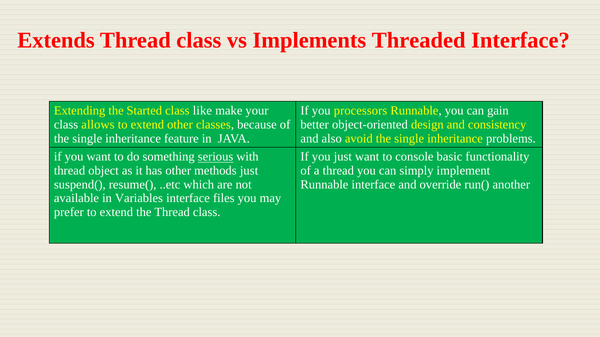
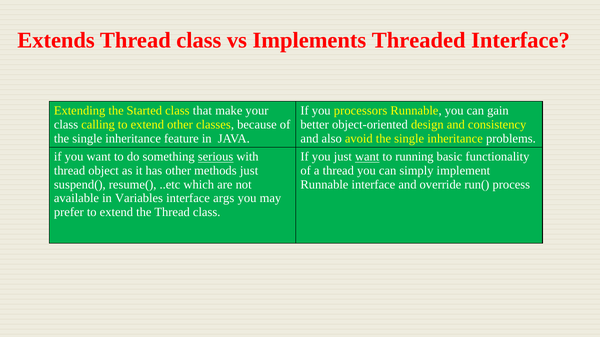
like: like -> that (202, 111)
allows: allows -> calling (98, 125)
want underline: none -> present (367, 157)
console: console -> running (414, 157)
another: another -> process (511, 185)
files: files -> args (224, 199)
